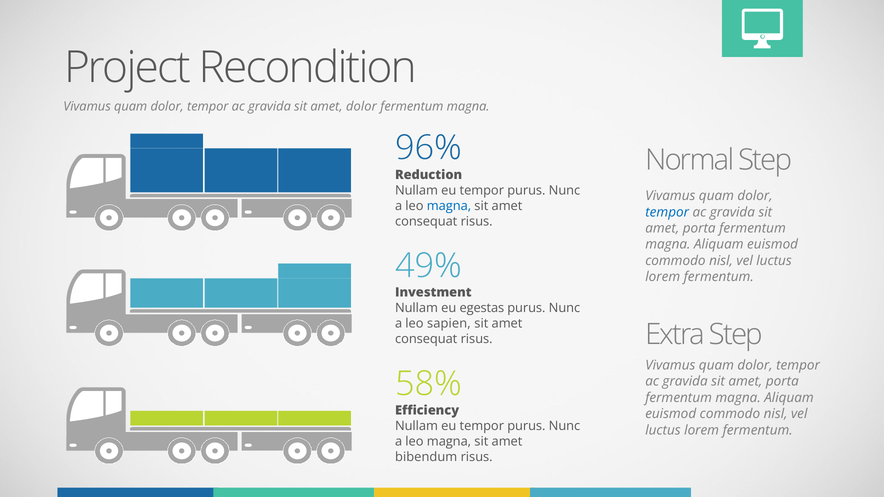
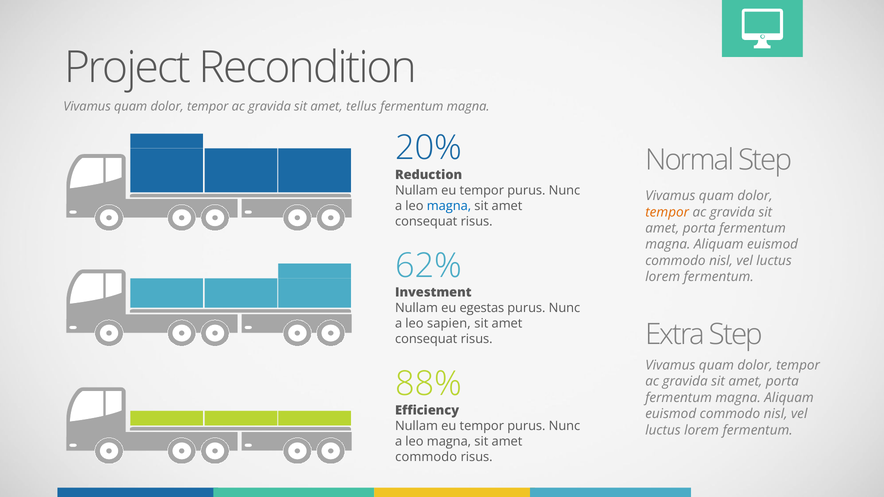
amet dolor: dolor -> tellus (361, 106)
96%: 96% -> 20% (429, 148)
tempor colour: blue -> orange (667, 212)
49%: 49% -> 62% (429, 266)
58%: 58% -> 88% (429, 384)
bibendum: bibendum -> commodo (426, 457)
